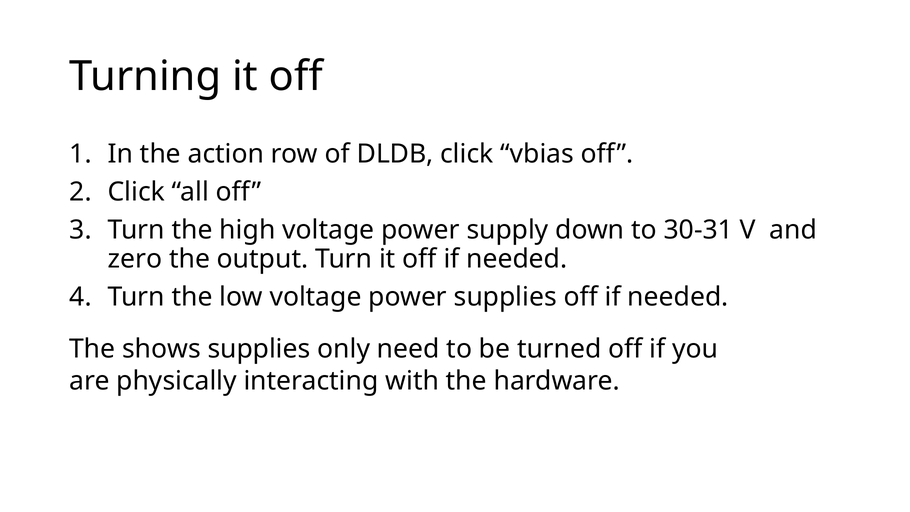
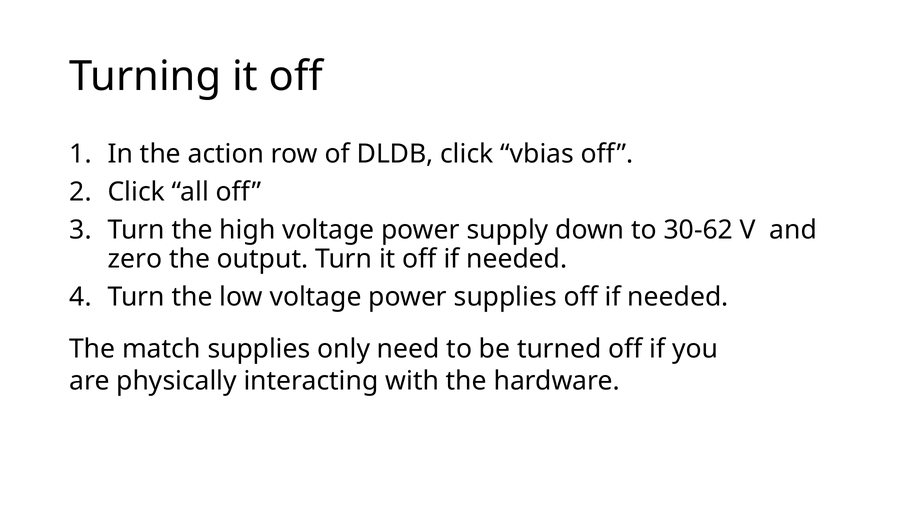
30-31: 30-31 -> 30-62 (698, 230)
shows: shows -> match (161, 349)
